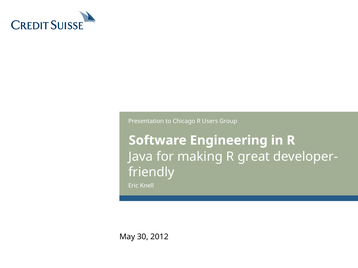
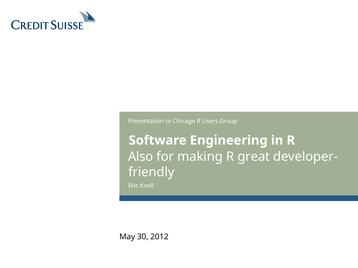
Java: Java -> Also (141, 157)
